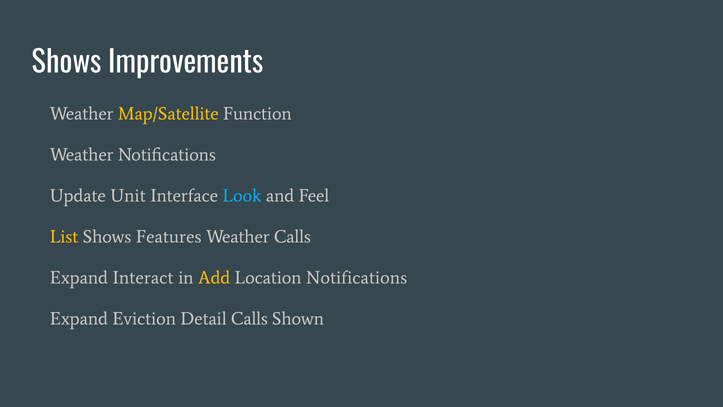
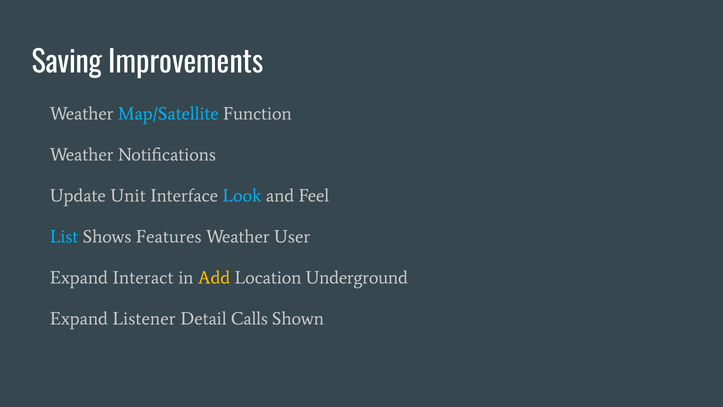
Shows: Shows -> Saving (67, 63)
Map/Satellite colour: yellow -> light blue (168, 114)
List colour: yellow -> light blue (64, 237)
Weather Calls: Calls -> User (292, 237)
Location Notifications: Notifications -> Underground (357, 278)
Eviction: Eviction -> Listener (144, 319)
